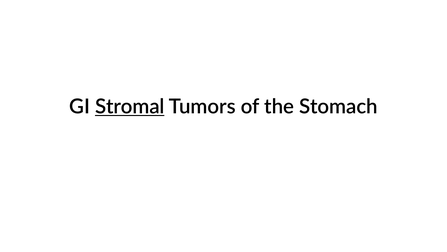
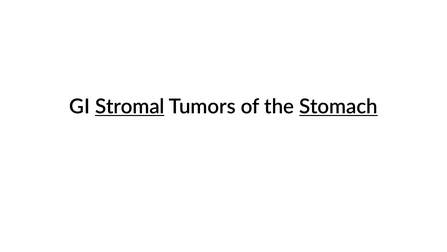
Stomach underline: none -> present (338, 106)
